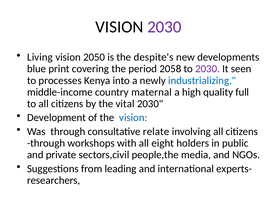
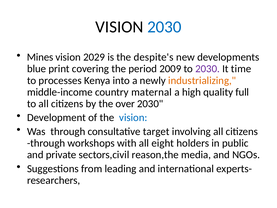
2030 colour: purple -> blue (164, 27)
Living: Living -> Mines (40, 57)
2050: 2050 -> 2029 (94, 57)
2058: 2058 -> 2009 (170, 69)
seen: seen -> time (241, 69)
industrializing colour: blue -> orange (202, 80)
vital: vital -> over (125, 104)
relate: relate -> target (156, 131)
people,the: people,the -> reason,the (155, 155)
